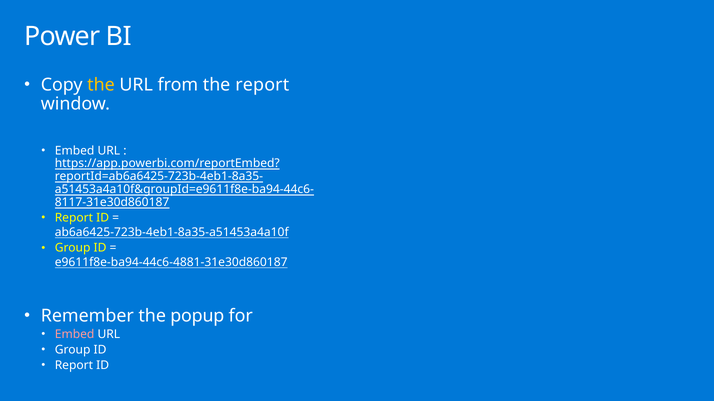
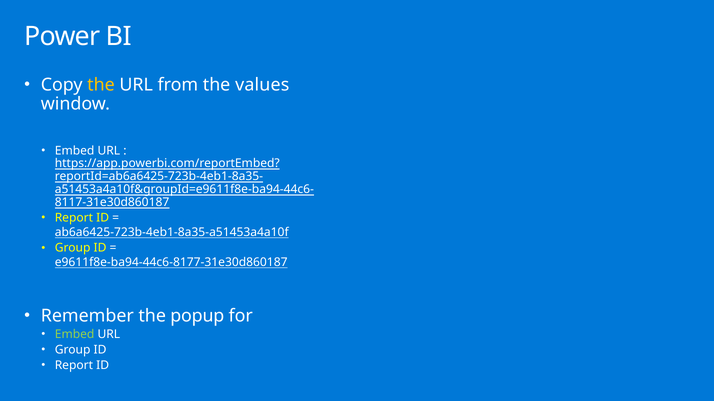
the report: report -> values (262, 85)
e9611f8e-ba94-44c6-4881-31e30d860187: e9611f8e-ba94-44c6-4881-31e30d860187 -> e9611f8e-ba94-44c6-8177-31e30d860187 (171, 263)
Embed colour: pink -> light green (75, 335)
